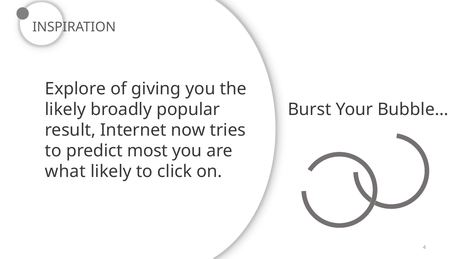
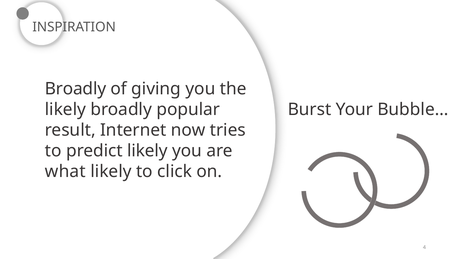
Explore: Explore -> Broadly (76, 89)
predict most: most -> likely (147, 151)
